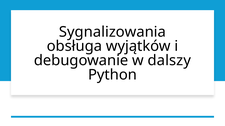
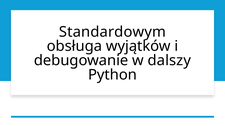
Sygnalizowania: Sygnalizowania -> Standardowym (112, 32)
